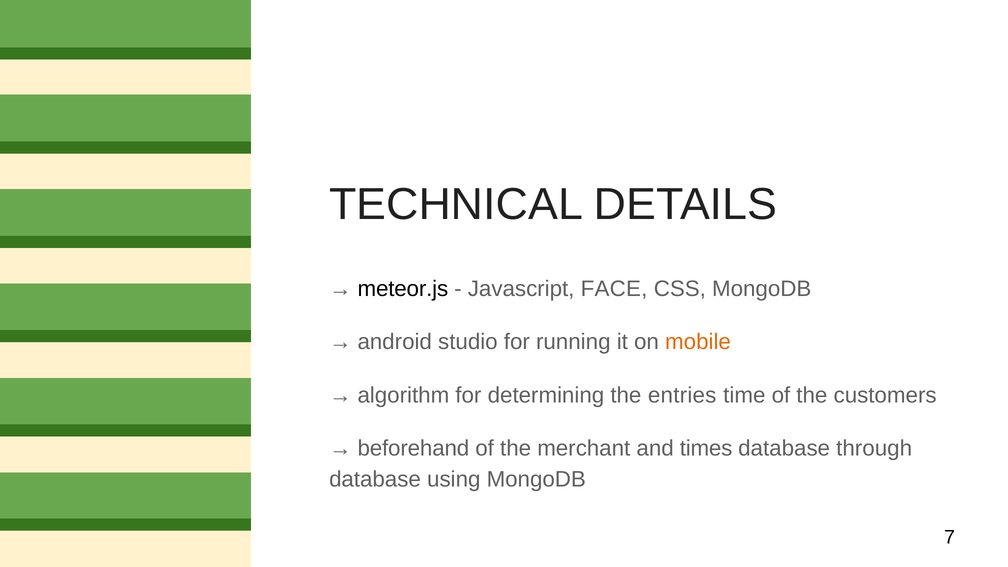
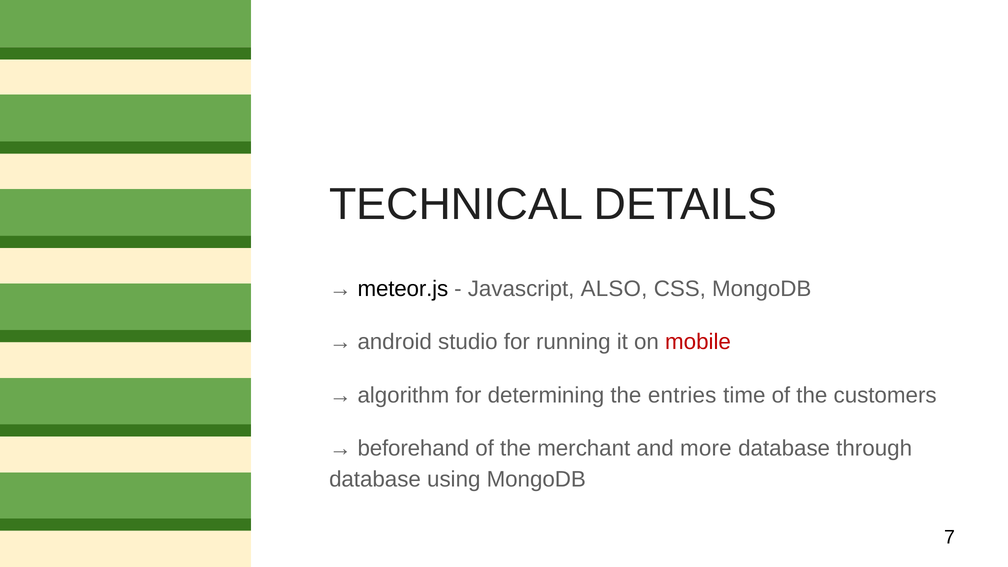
FACE: FACE -> ALSO (614, 289)
mobile colour: orange -> red (698, 342)
times: times -> more (706, 449)
